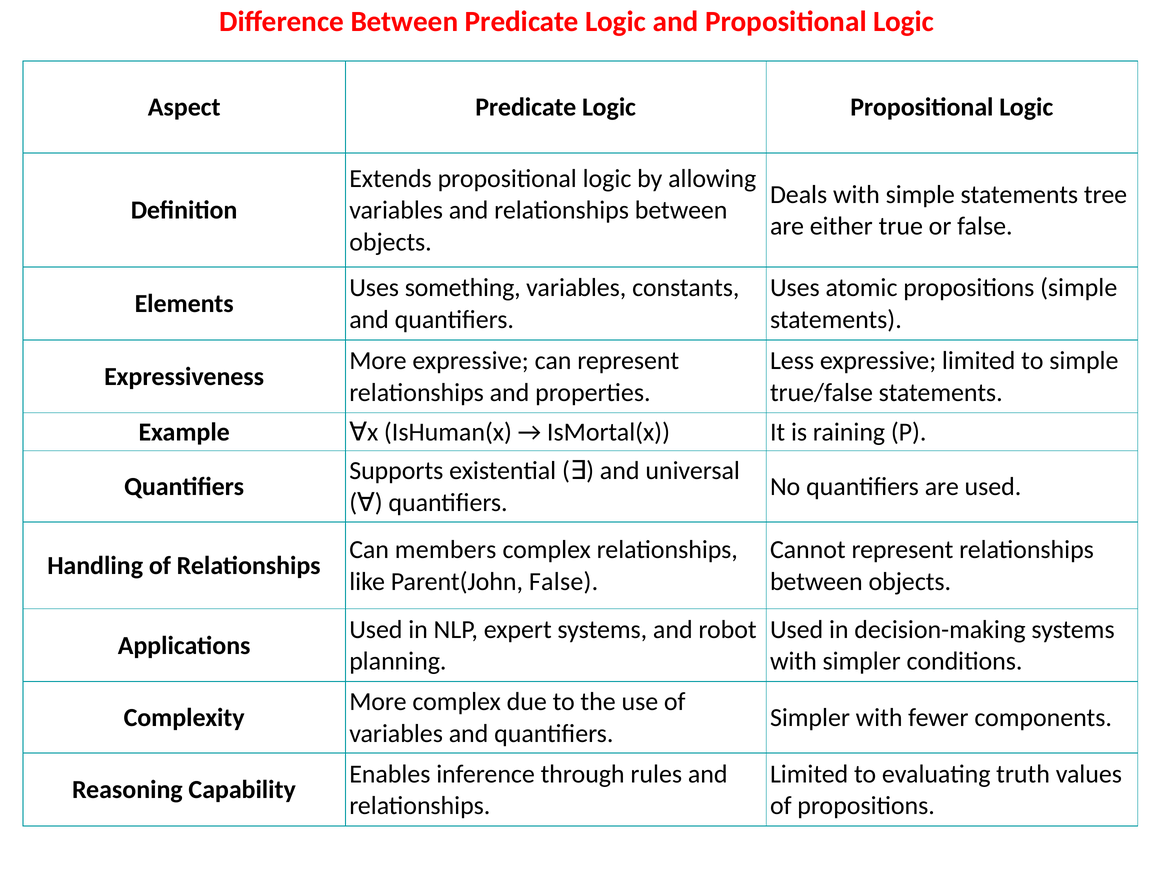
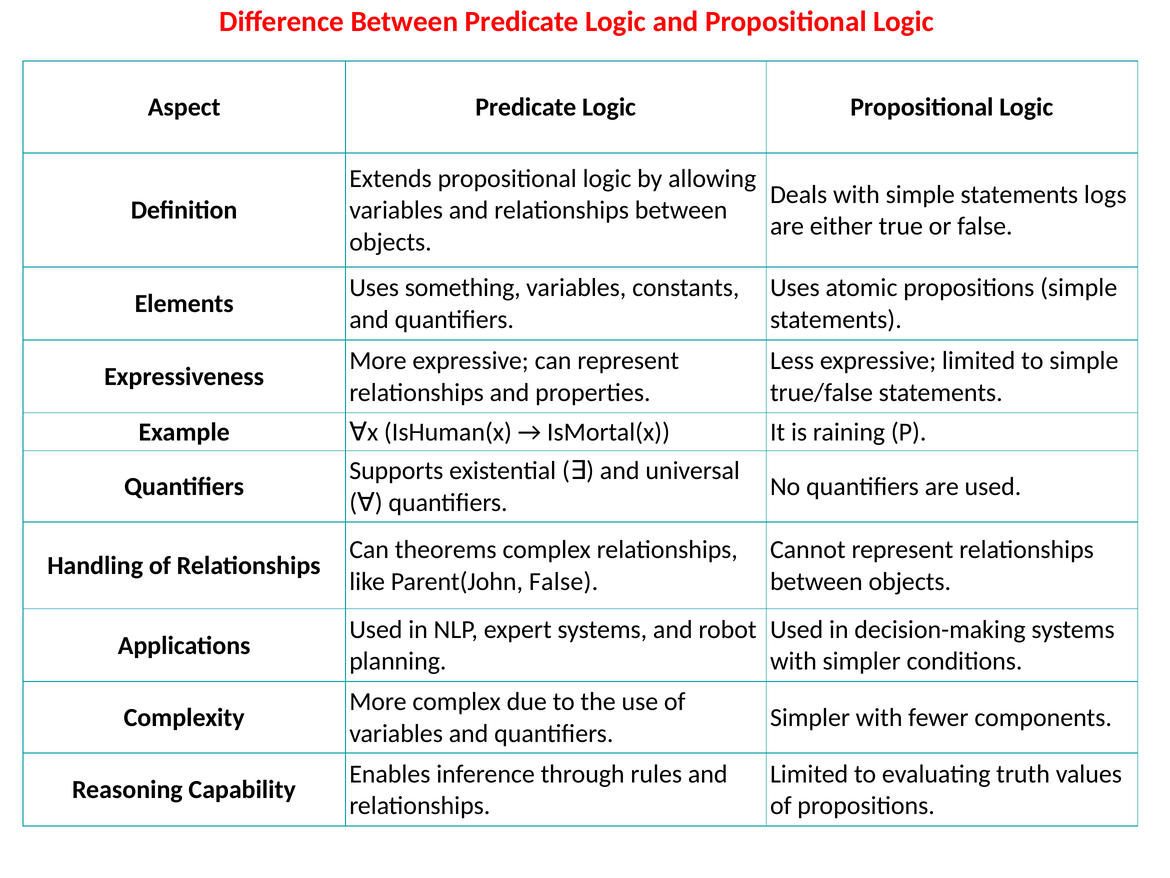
tree: tree -> logs (1105, 194)
members: members -> theorems (446, 549)
